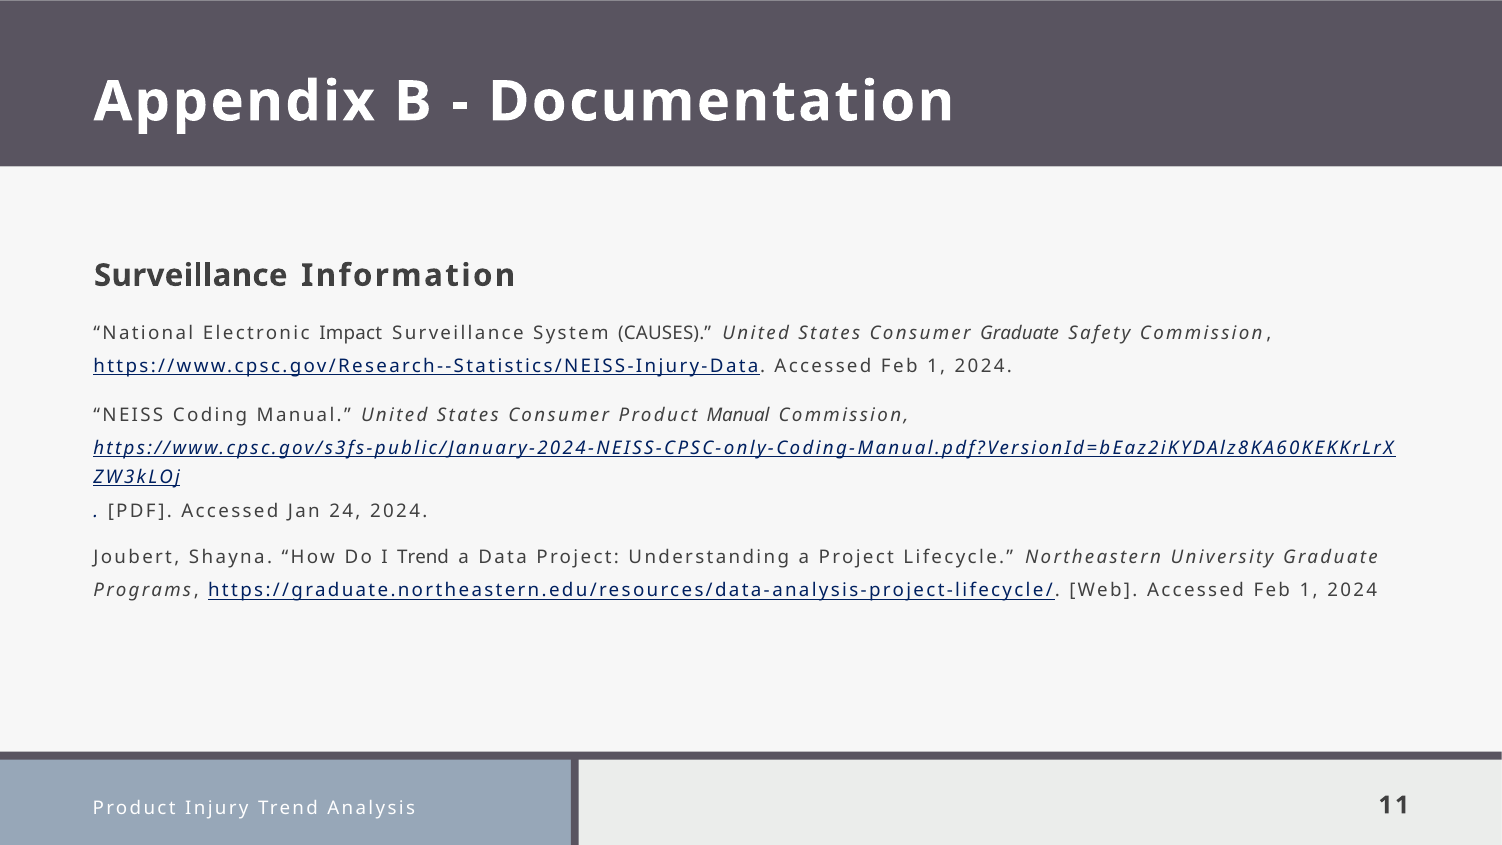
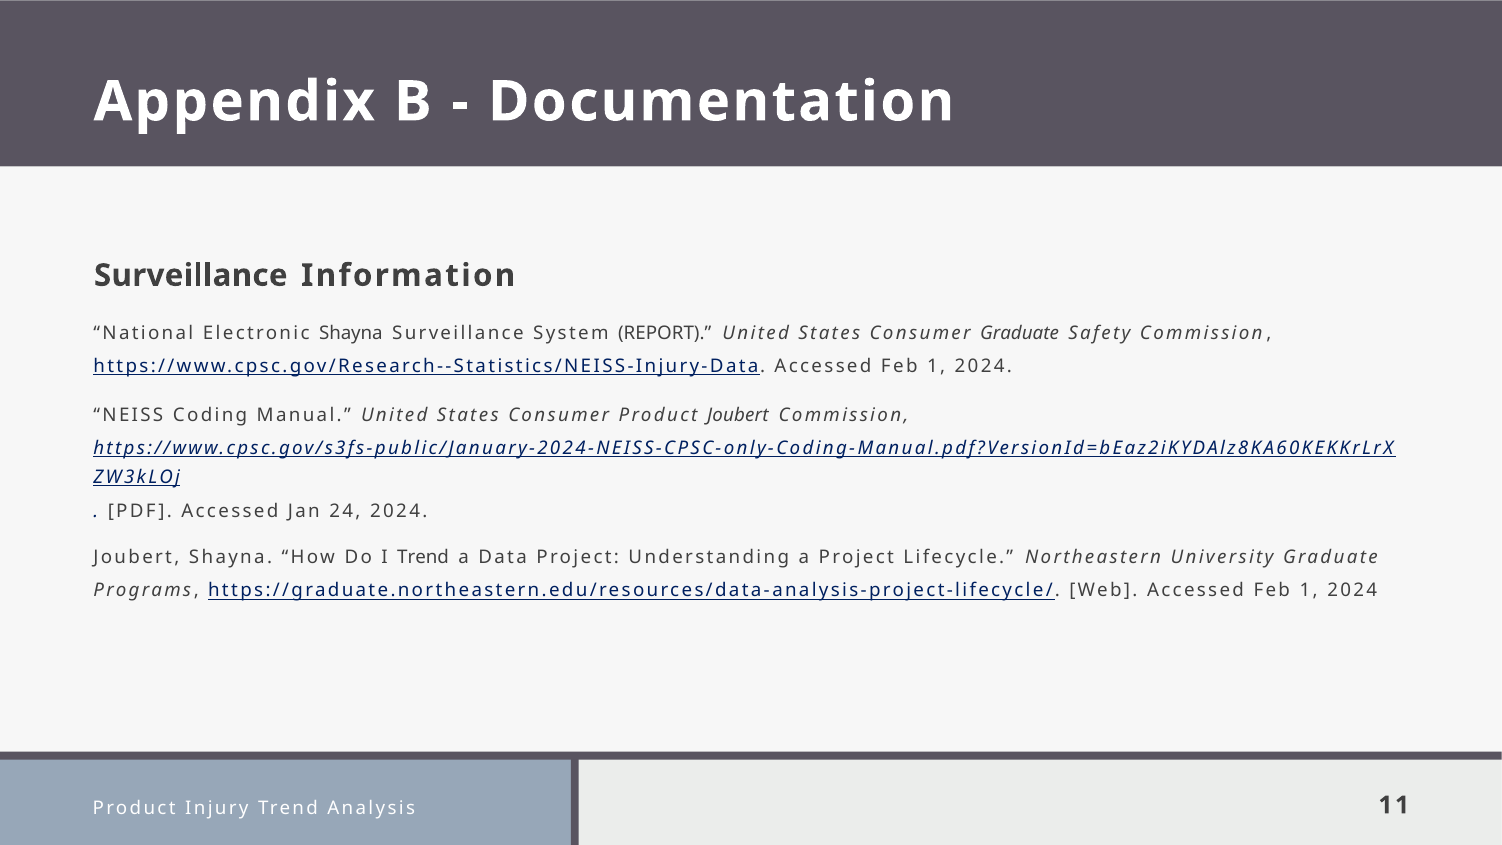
Electronic Impact: Impact -> Shayna (351, 334)
CAUSES: CAUSES -> REPORT (665, 334)
Product Manual: Manual -> Joubert (738, 415)
